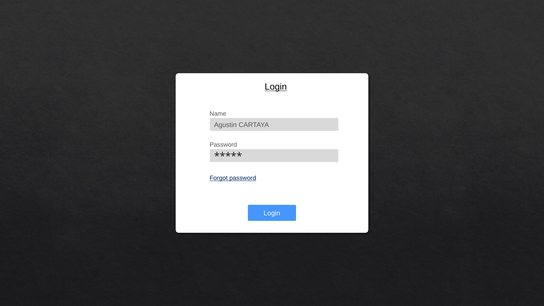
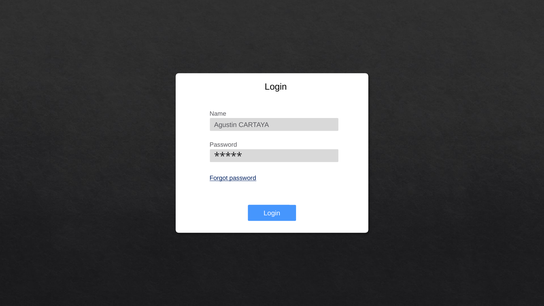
Login underline: present -> none (276, 87)
